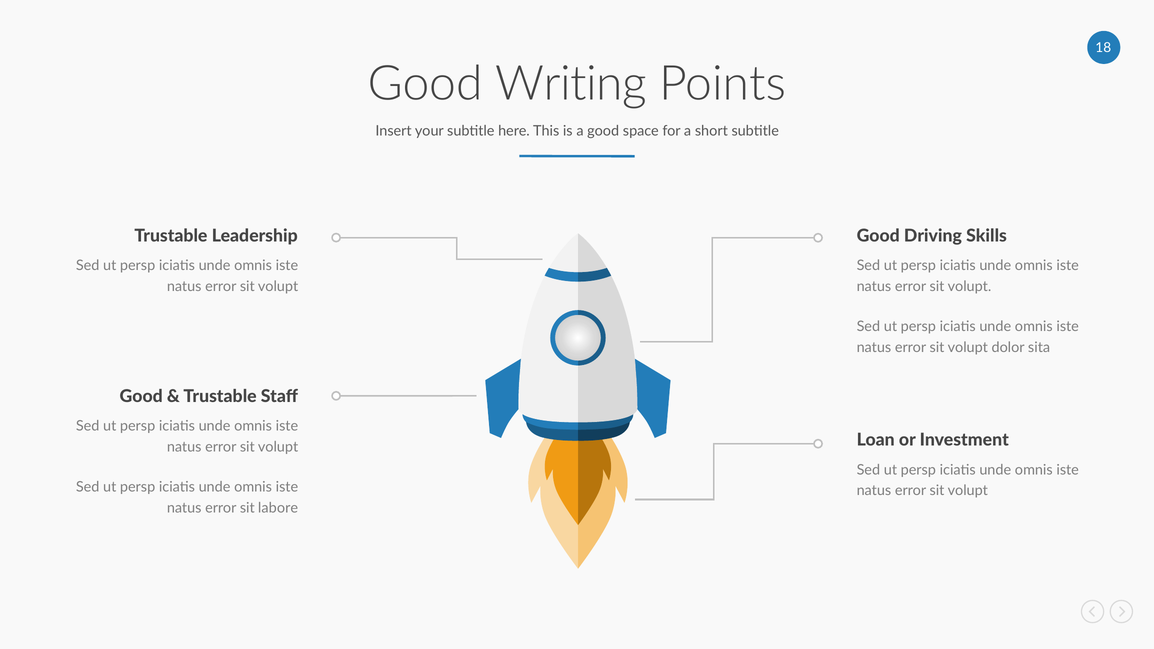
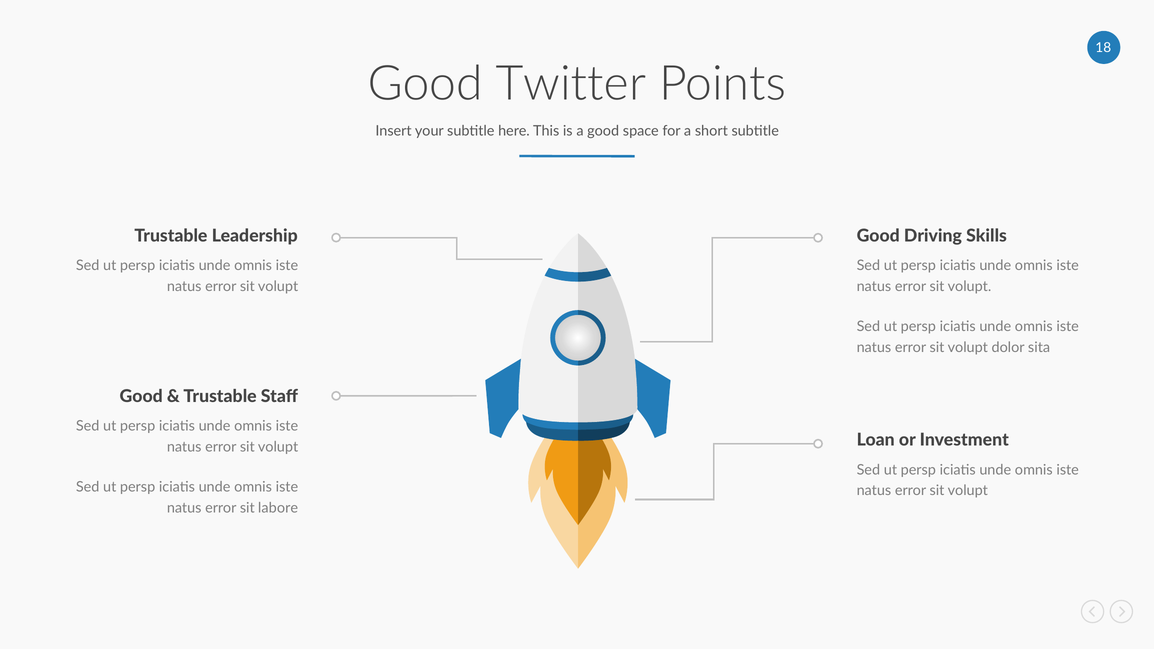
Writing: Writing -> Twitter (571, 84)
